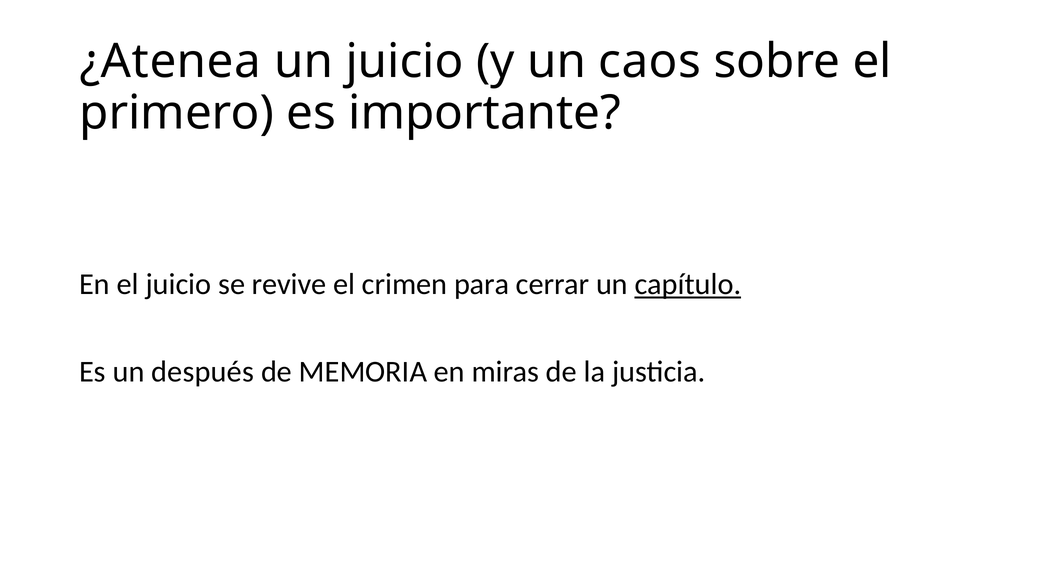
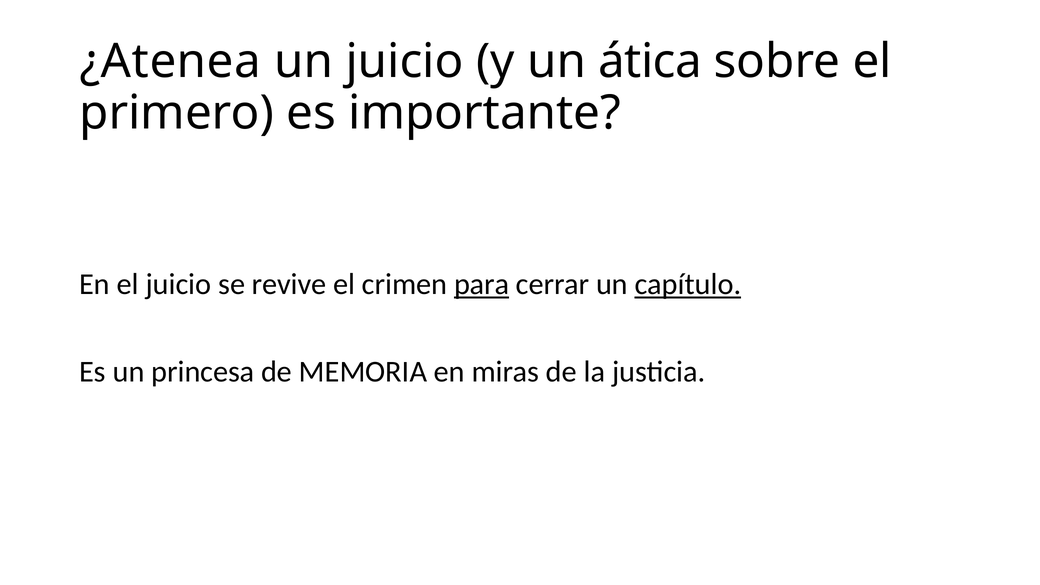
caos: caos -> ática (650, 62)
para underline: none -> present (482, 284)
después: después -> princesa (203, 372)
